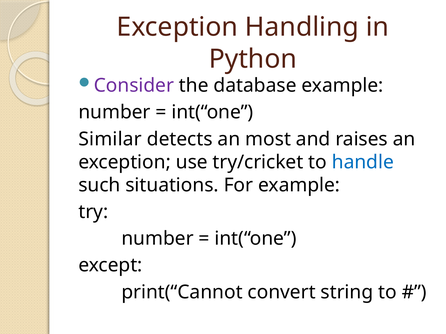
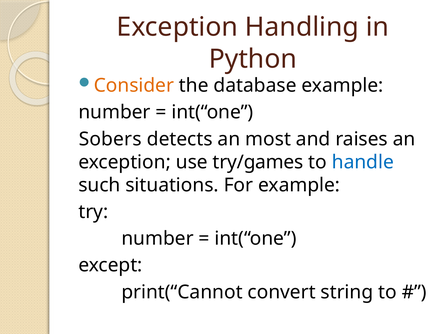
Consider colour: purple -> orange (134, 86)
Similar: Similar -> Sobers (110, 139)
try/cricket: try/cricket -> try/games (258, 162)
